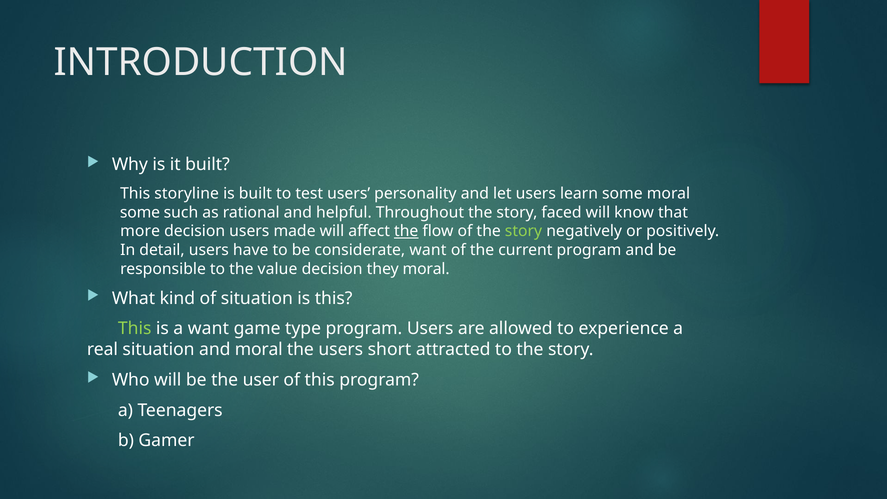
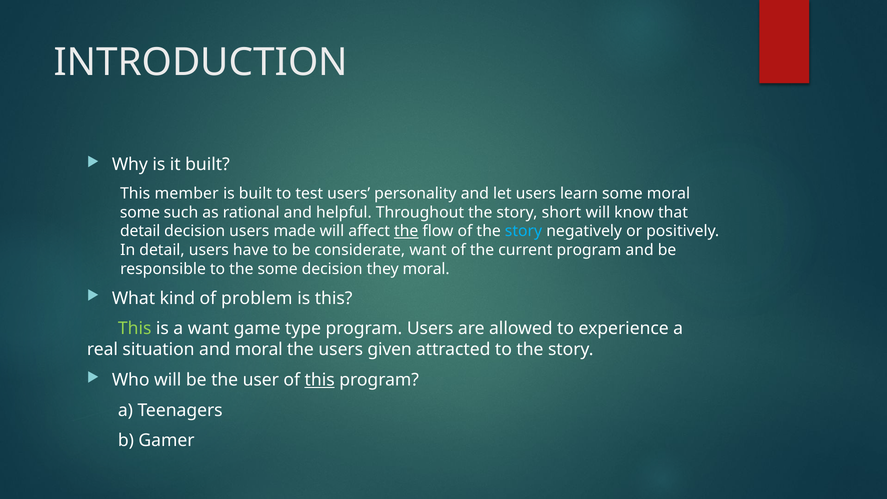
storyline: storyline -> member (187, 194)
faced: faced -> short (561, 212)
more: more -> detail (140, 231)
story colour: light green -> light blue (523, 231)
the value: value -> some (278, 269)
of situation: situation -> problem (257, 298)
short: short -> given (390, 350)
this underline: none -> present (320, 380)
